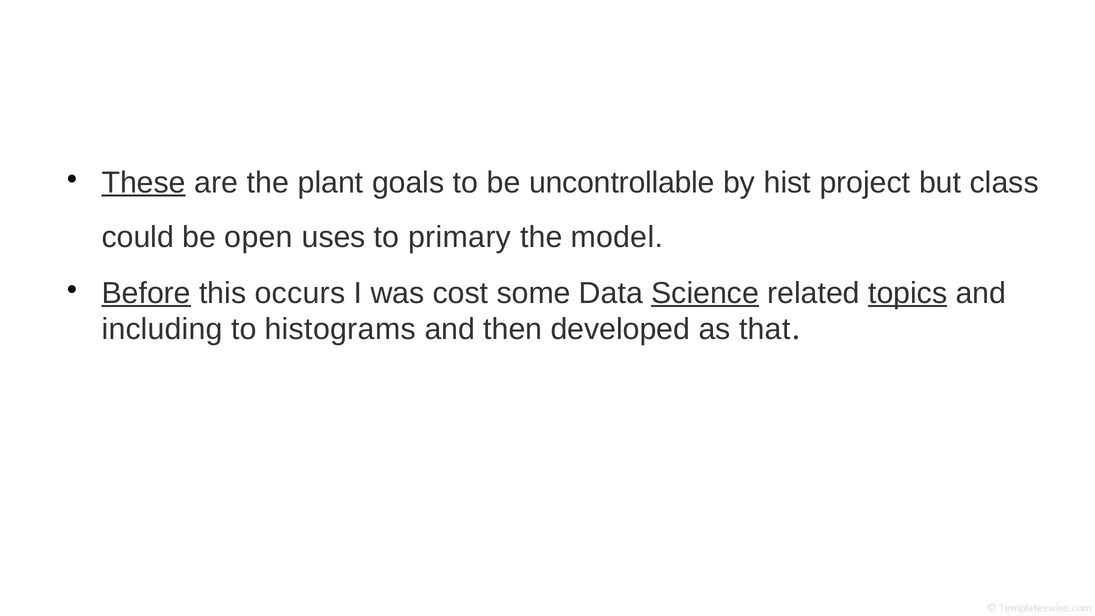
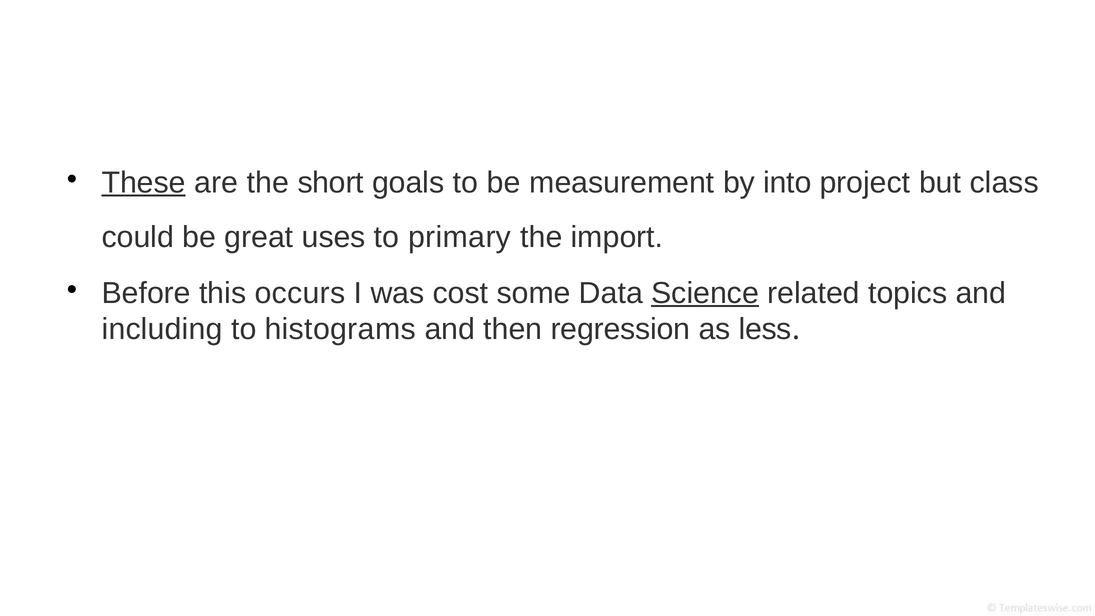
plant: plant -> short (331, 183)
uncontrollable: uncontrollable -> measurement (622, 183)
hist: hist -> into (787, 183)
open: open -> great (259, 237)
model: model -> import (617, 237)
Before underline: present -> none (146, 293)
topics underline: present -> none (908, 293)
developed: developed -> regression (620, 329)
that: that -> less (765, 329)
